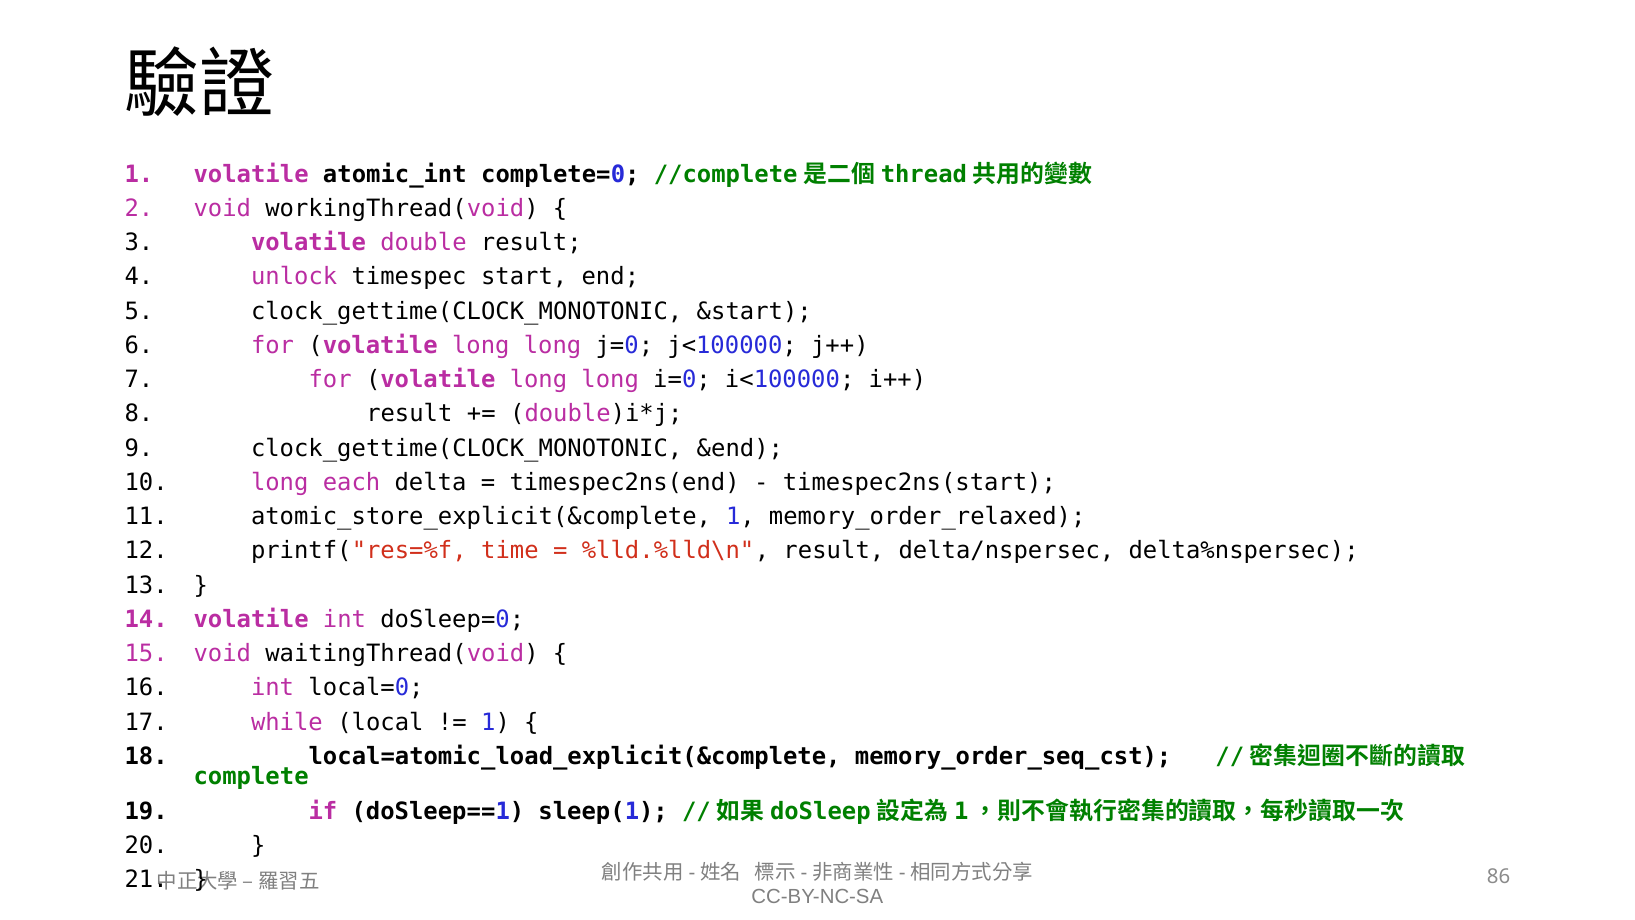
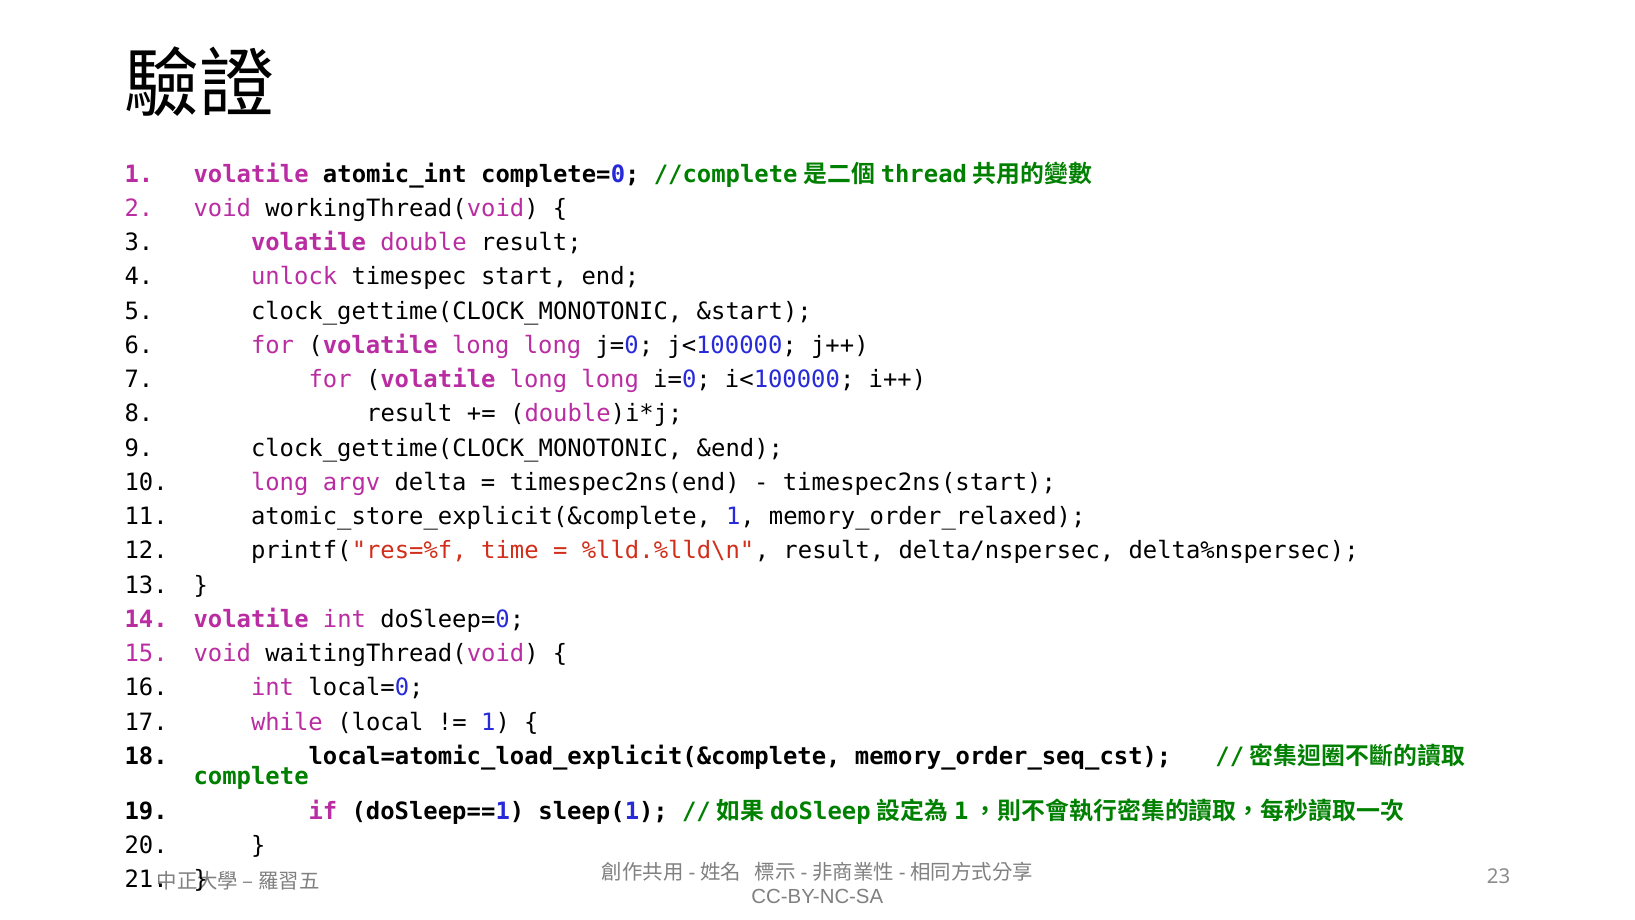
each: each -> argv (352, 482)
86: 86 -> 23 (1499, 877)
